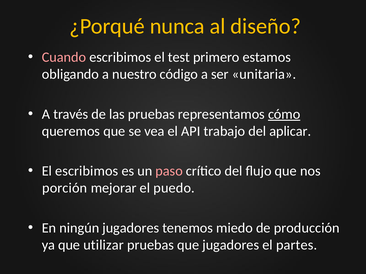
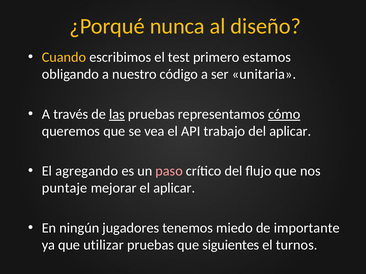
Cuando colour: pink -> yellow (64, 57)
las underline: none -> present (117, 114)
El escribimos: escribimos -> agregando (87, 171)
porción: porción -> puntaje (65, 188)
el puedo: puedo -> aplicar (174, 188)
producción: producción -> importante (307, 228)
que jugadores: jugadores -> siguientes (231, 245)
partes: partes -> turnos (297, 245)
